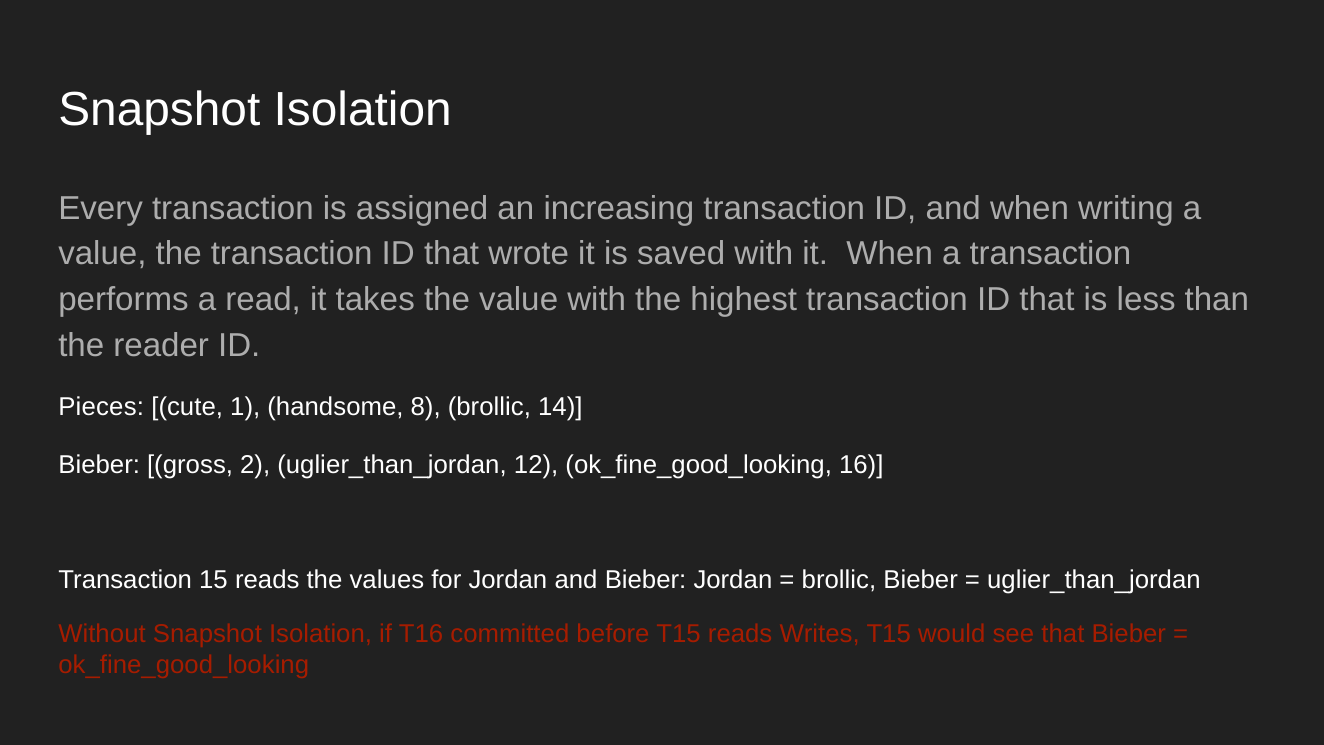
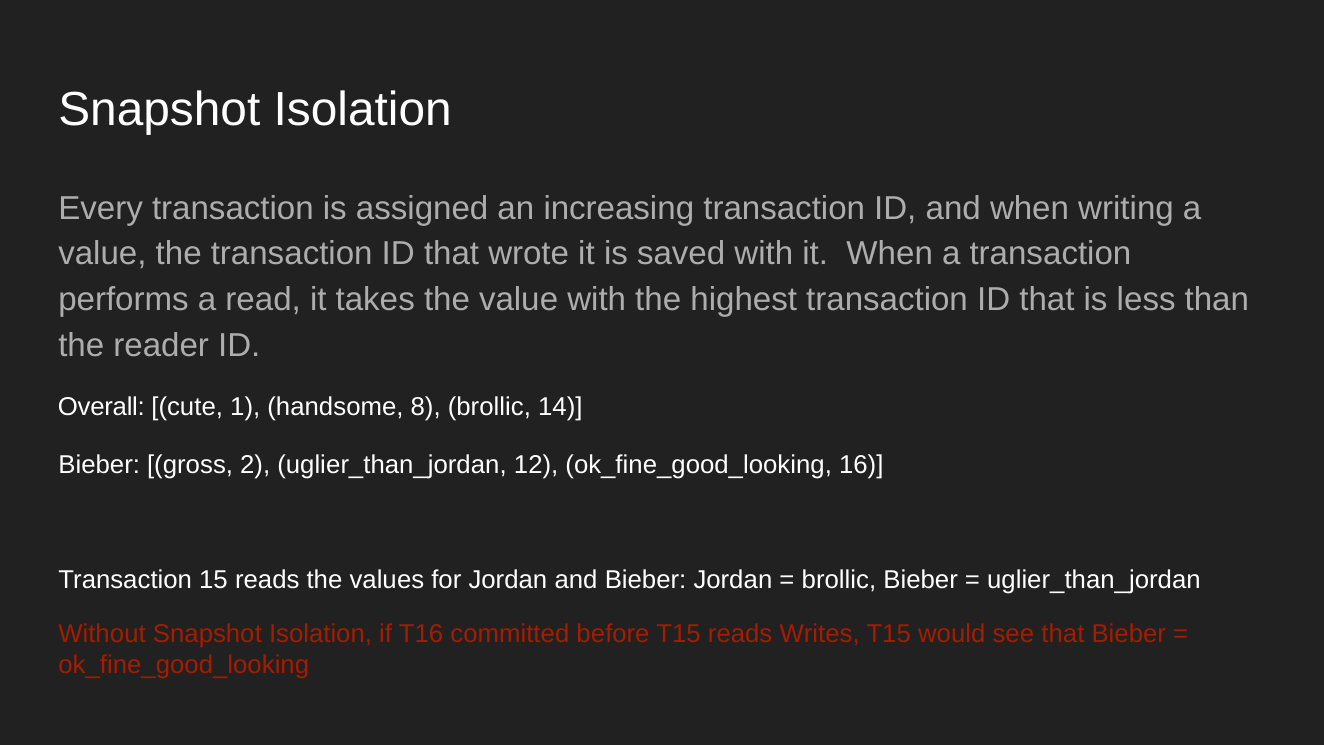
Pieces: Pieces -> Overall (101, 407)
